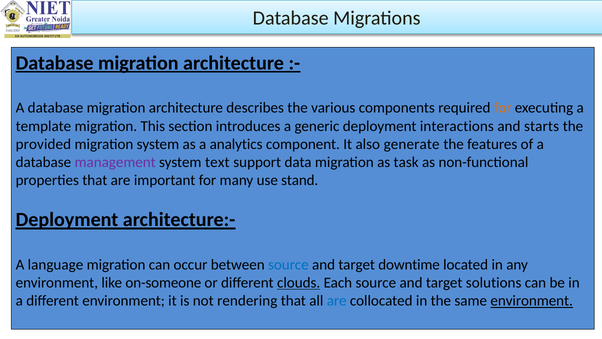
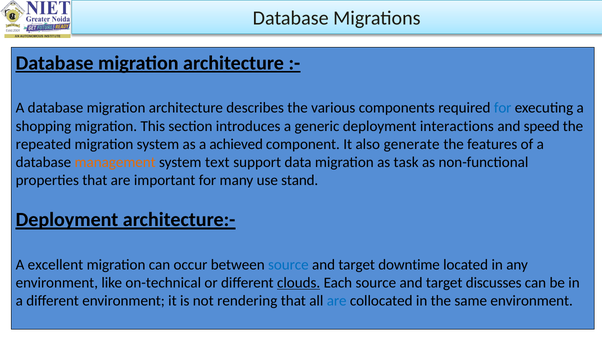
for colour: orange -> blue (503, 108)
template: template -> shopping (43, 126)
starts: starts -> speed (542, 126)
provided: provided -> repeated (43, 144)
analytics: analytics -> achieved (236, 144)
management colour: purple -> orange (115, 162)
language: language -> excellent (55, 264)
on-someone: on-someone -> on-technical (163, 282)
solutions: solutions -> discusses (494, 282)
environment underline: present -> none (532, 300)
